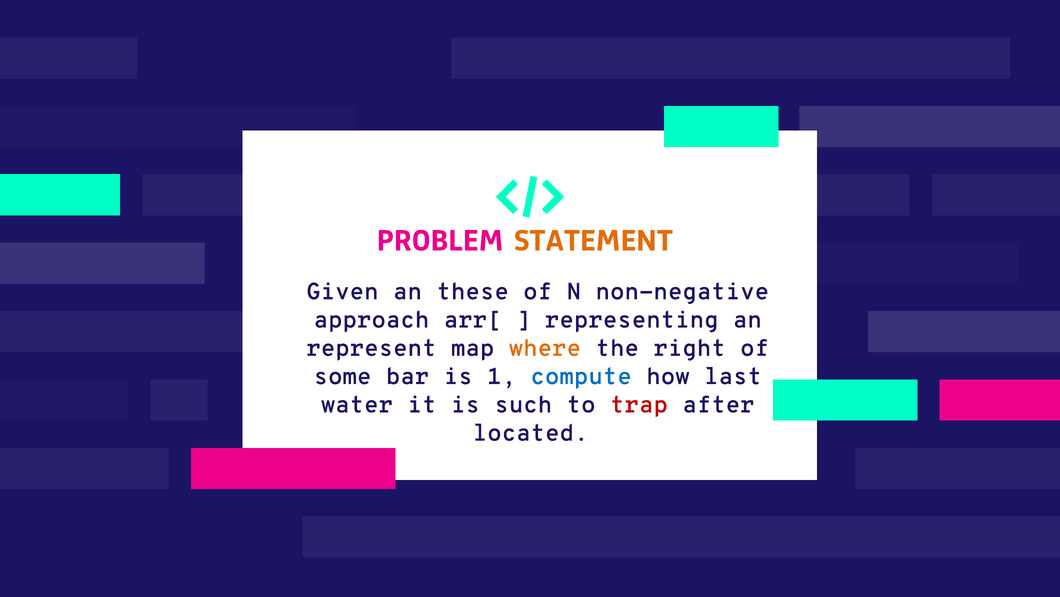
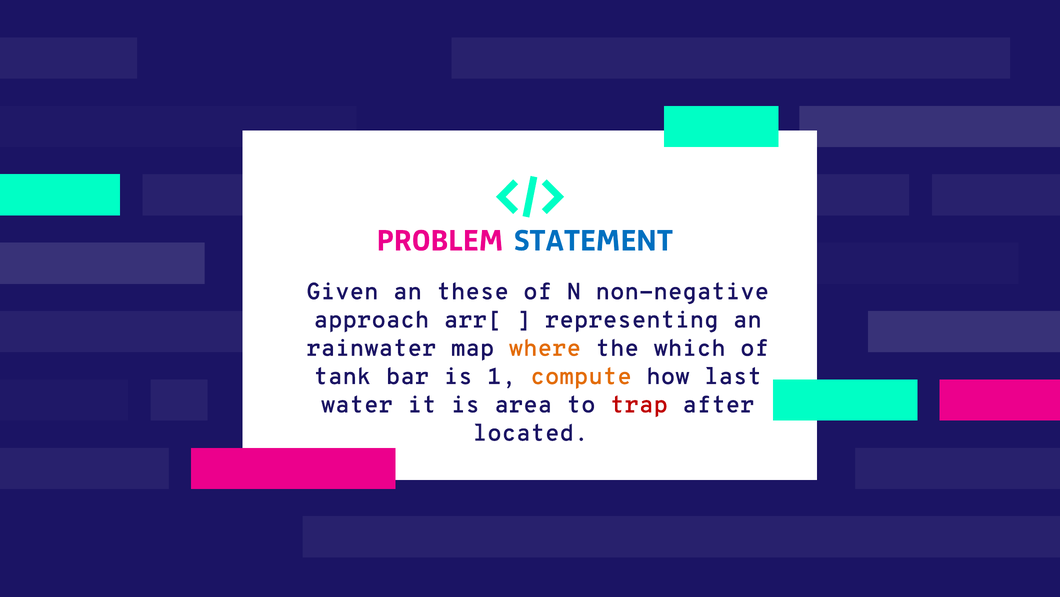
STATEMENT colour: orange -> blue (593, 239)
represent: represent -> rainwater (371, 348)
right: right -> which (690, 348)
some: some -> tank (343, 376)
compute colour: blue -> orange (581, 376)
such: such -> area (523, 404)
